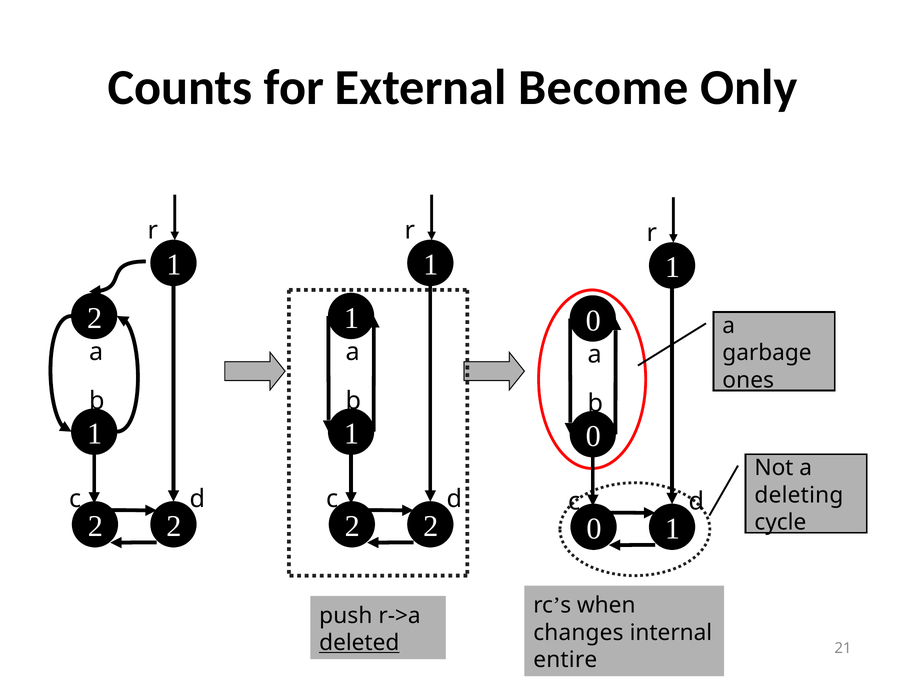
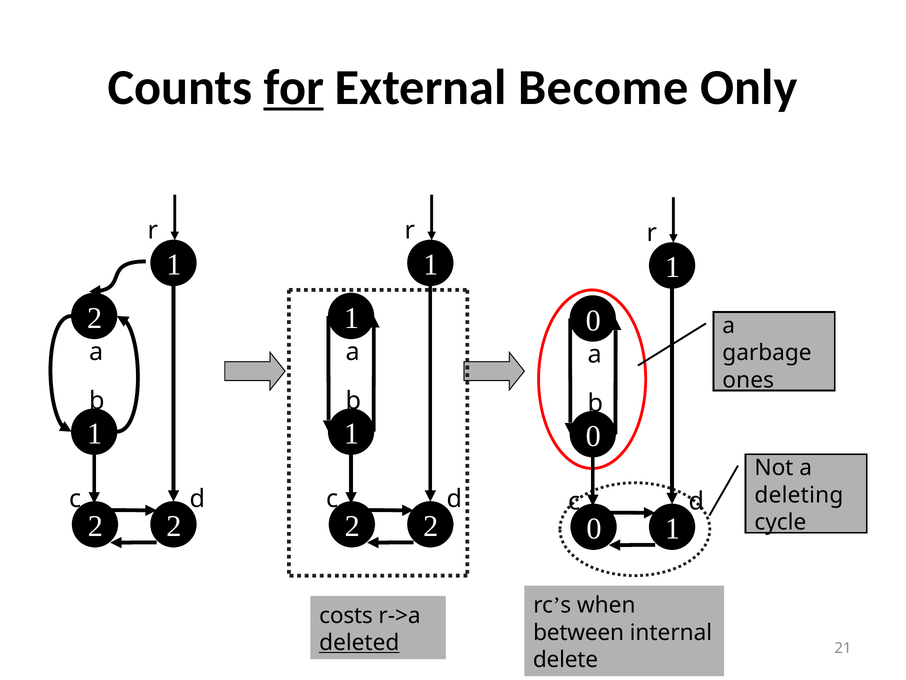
for underline: none -> present (294, 87)
push: push -> costs (346, 615)
changes: changes -> between (579, 632)
entire: entire -> delete (565, 659)
